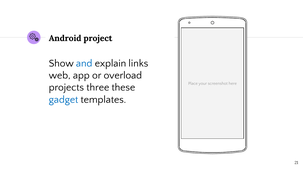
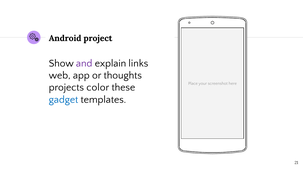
and colour: blue -> purple (84, 63)
overload: overload -> thoughts (123, 75)
three: three -> color (98, 88)
